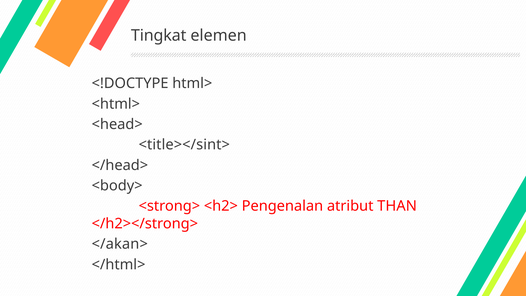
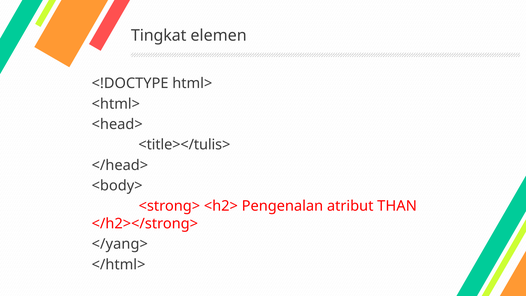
<title></sint>: <title></sint> -> <title></tulis> (184, 145)
</akan>: </akan> -> </yang> (120, 244)
